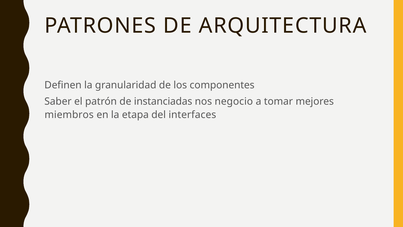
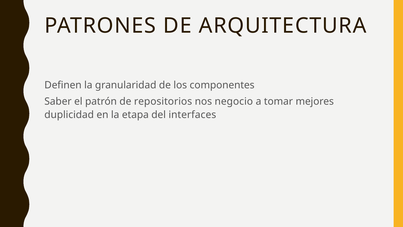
instanciadas: instanciadas -> repositorios (163, 101)
miembros: miembros -> duplicidad (69, 115)
